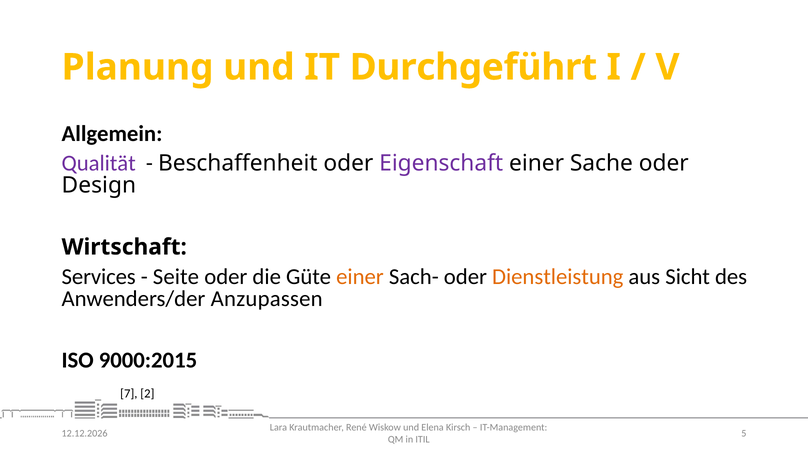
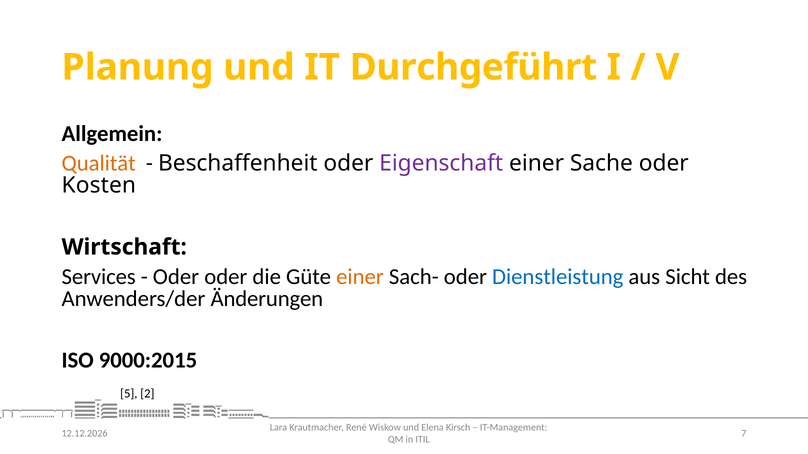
Qualität colour: purple -> orange (99, 163)
Design: Design -> Kosten (99, 186)
Seite: Seite -> Oder (176, 277)
Dienstleistung colour: orange -> blue (558, 277)
Anzupassen: Anzupassen -> Änderungen (267, 299)
7: 7 -> 5 (129, 394)
5: 5 -> 7 (744, 434)
